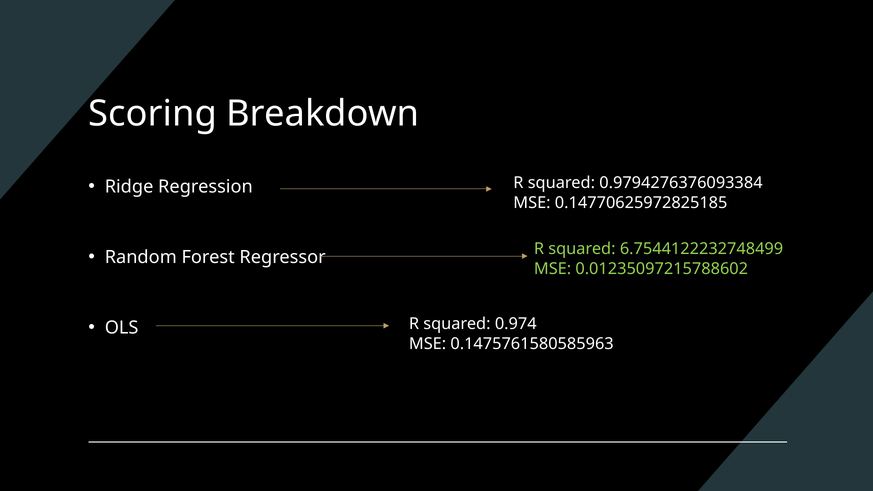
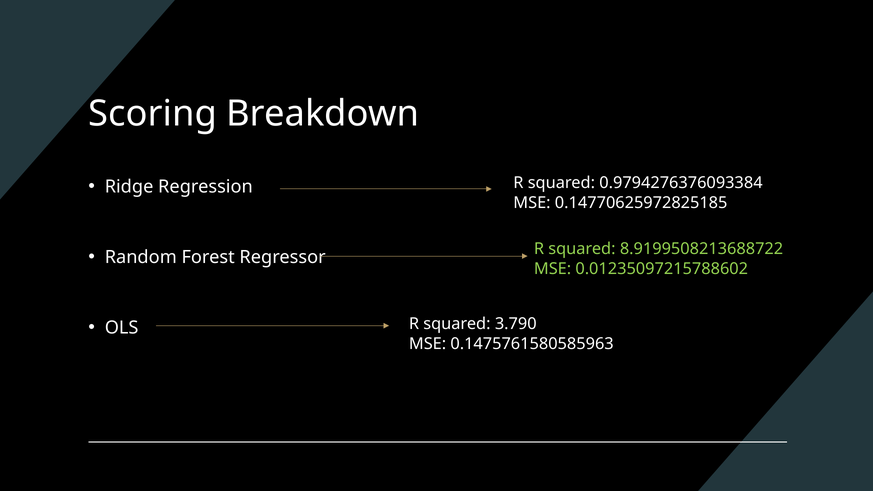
6.7544122232748499: 6.7544122232748499 -> 8.9199508213688722 (702, 249)
0.974: 0.974 -> 3.790 (516, 324)
